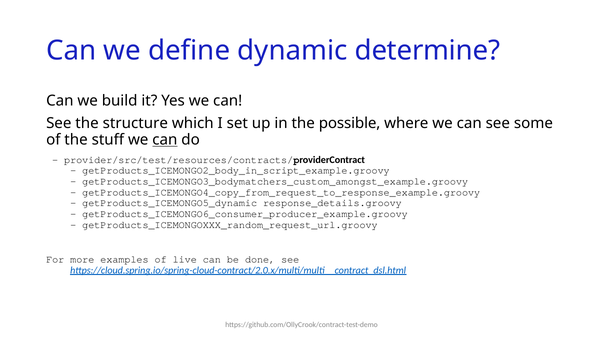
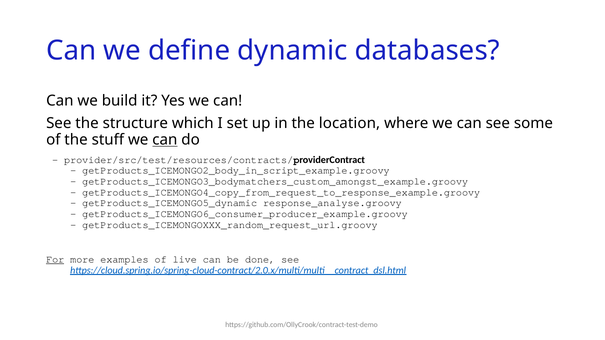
determine: determine -> databases (427, 51)
possible: possible -> location (349, 124)
response_details.groovy: response_details.groovy -> response_analyse.groovy (332, 203)
For underline: none -> present (55, 259)
